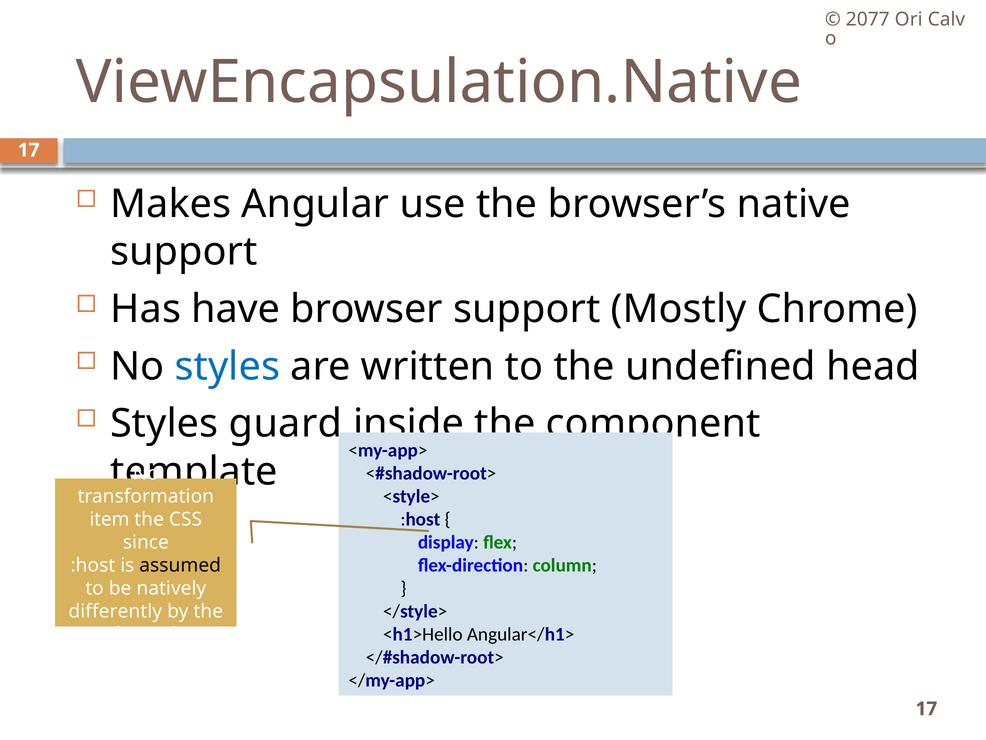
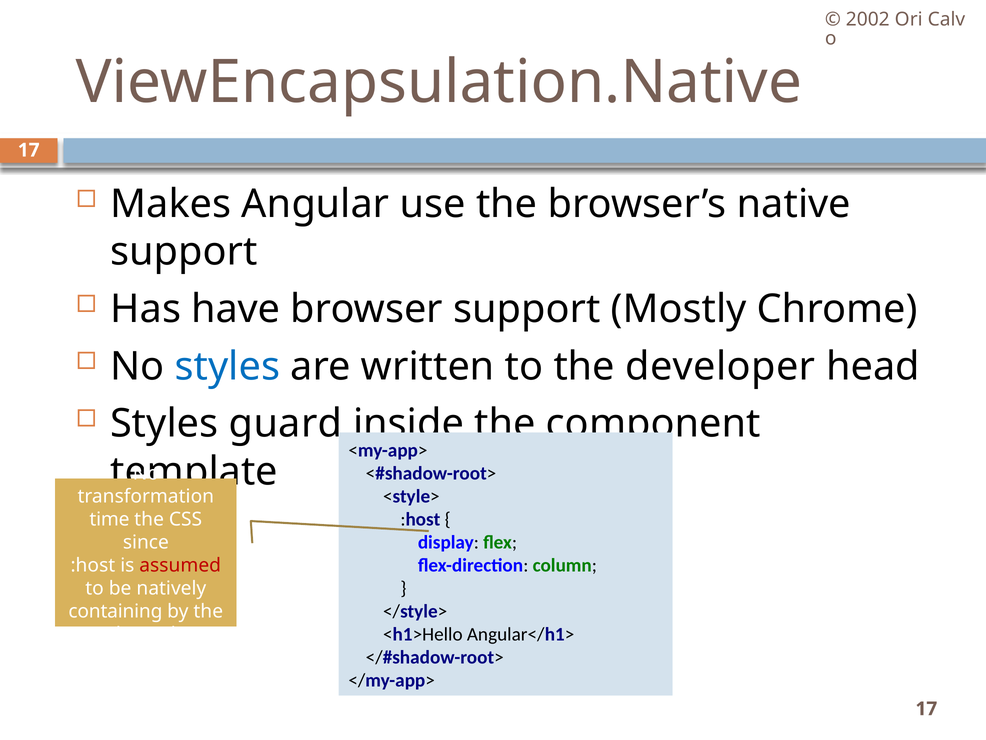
2077: 2077 -> 2002 (868, 19)
undefined: undefined -> developer (720, 366)
item: item -> time (109, 519)
assumed colour: black -> red (180, 565)
differently: differently -> containing (115, 611)
